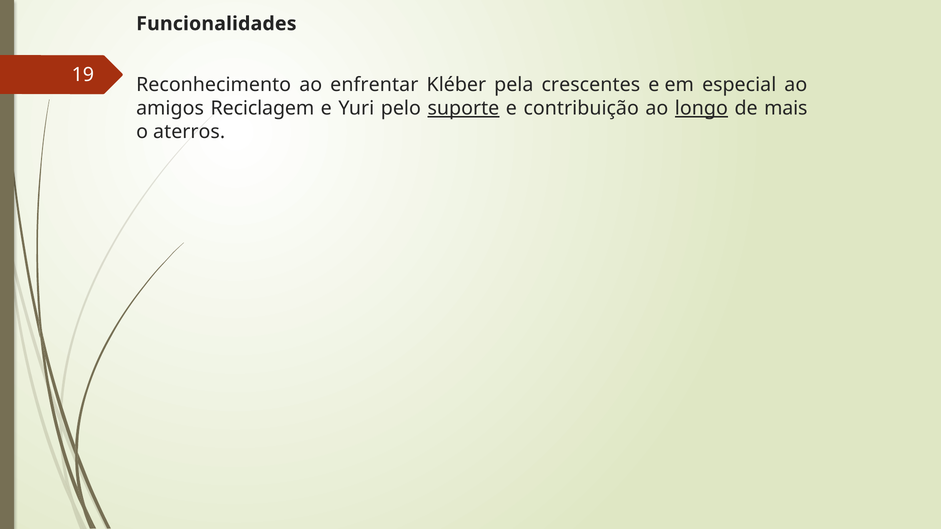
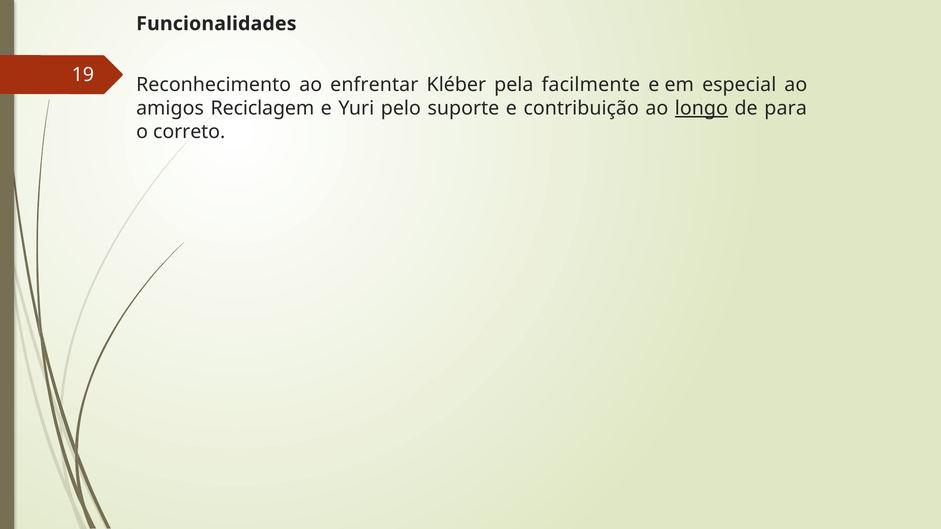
crescentes: crescentes -> facilmente (591, 85)
suporte underline: present -> none (463, 108)
mais: mais -> para (786, 108)
aterros: aterros -> correto (189, 132)
